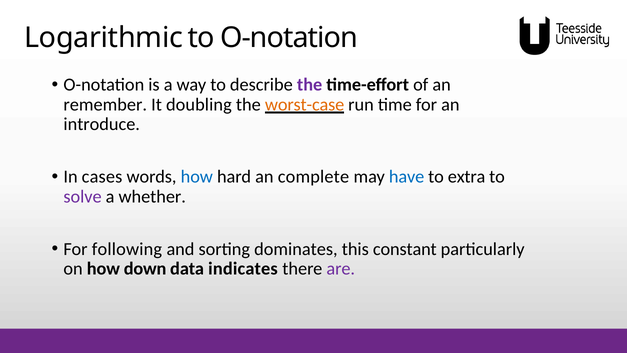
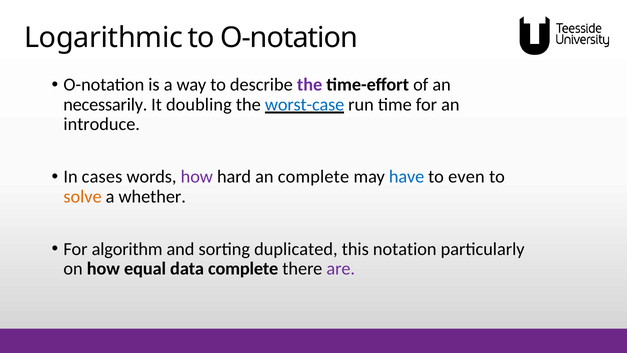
remember: remember -> necessarily (105, 104)
worst-case colour: orange -> blue (305, 104)
how colour: blue -> purple (197, 177)
extra: extra -> even (466, 177)
solve colour: purple -> orange (83, 196)
following: following -> algorithm (127, 249)
dominates: dominates -> duplicated (296, 249)
constant: constant -> notation (405, 249)
down: down -> equal (145, 269)
data indicates: indicates -> complete (243, 269)
